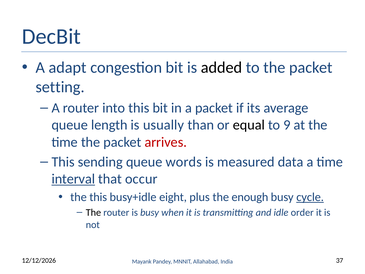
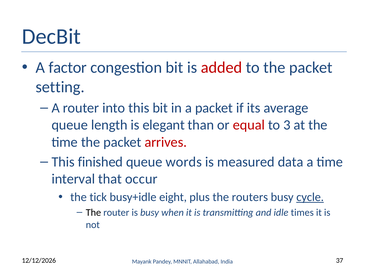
adapt: adapt -> factor (68, 67)
added colour: black -> red (221, 67)
usually: usually -> elegant (164, 125)
equal colour: black -> red (249, 125)
9: 9 -> 3 (287, 125)
sending: sending -> finished (100, 162)
interval underline: present -> none (73, 179)
the this: this -> tick (98, 197)
enough: enough -> routers (250, 197)
order: order -> times (302, 212)
